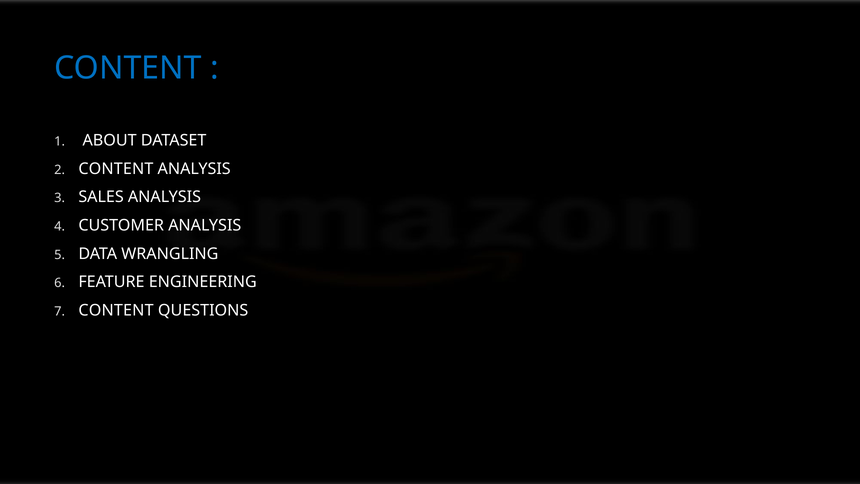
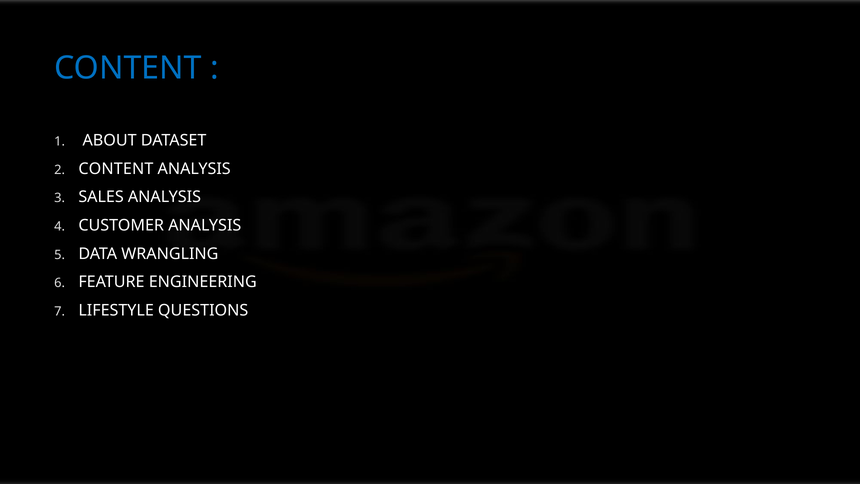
CONTENT: CONTENT -> LIFESTYLE (116, 310)
